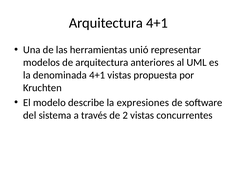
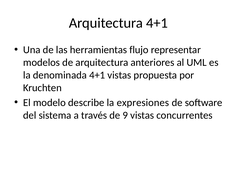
unió: unió -> flujo (139, 50)
2: 2 -> 9 (125, 115)
